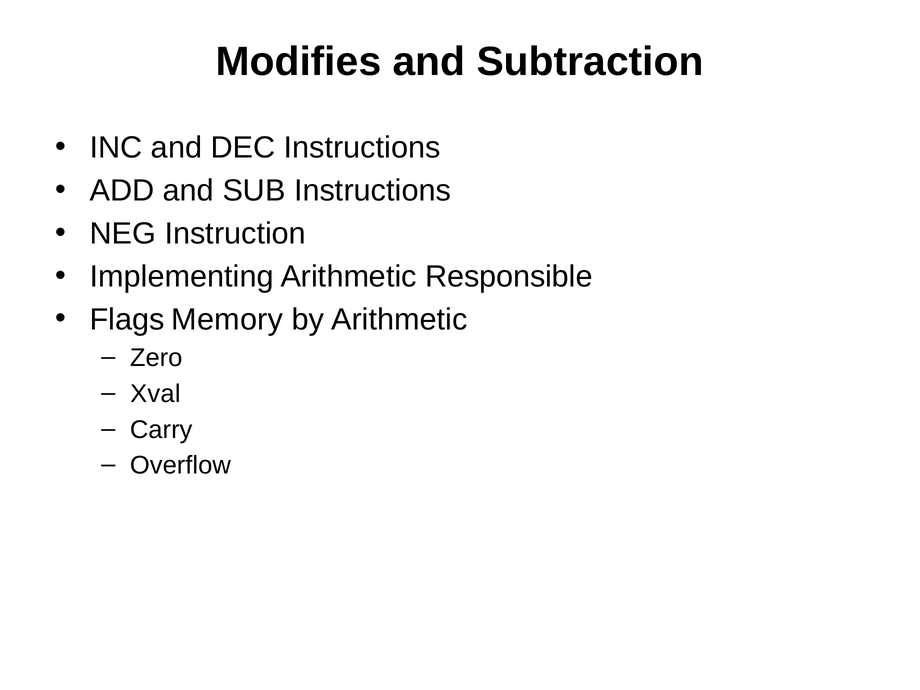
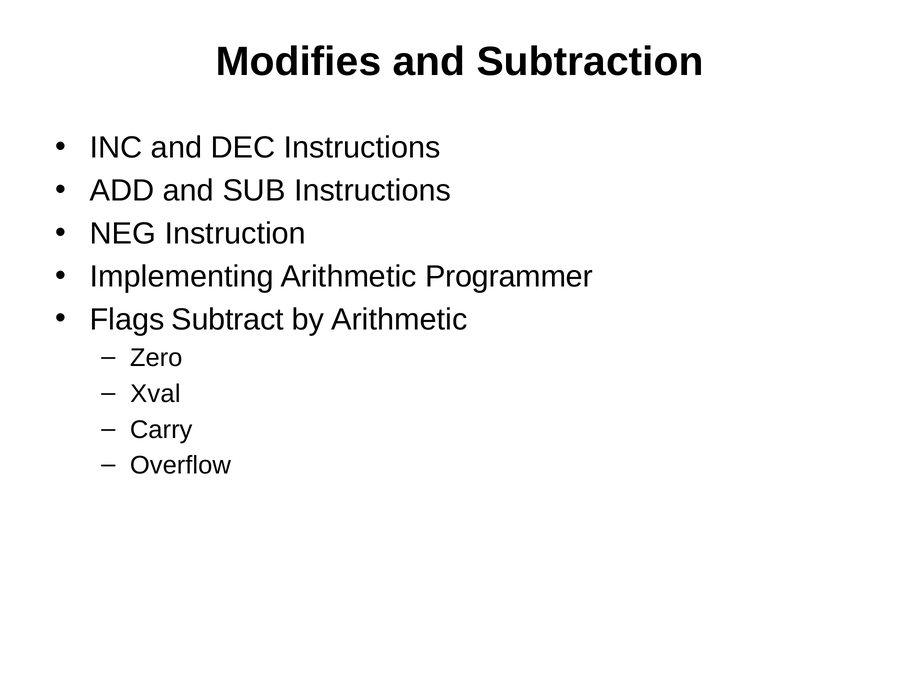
Responsible: Responsible -> Programmer (509, 277)
Memory: Memory -> Subtract (228, 320)
